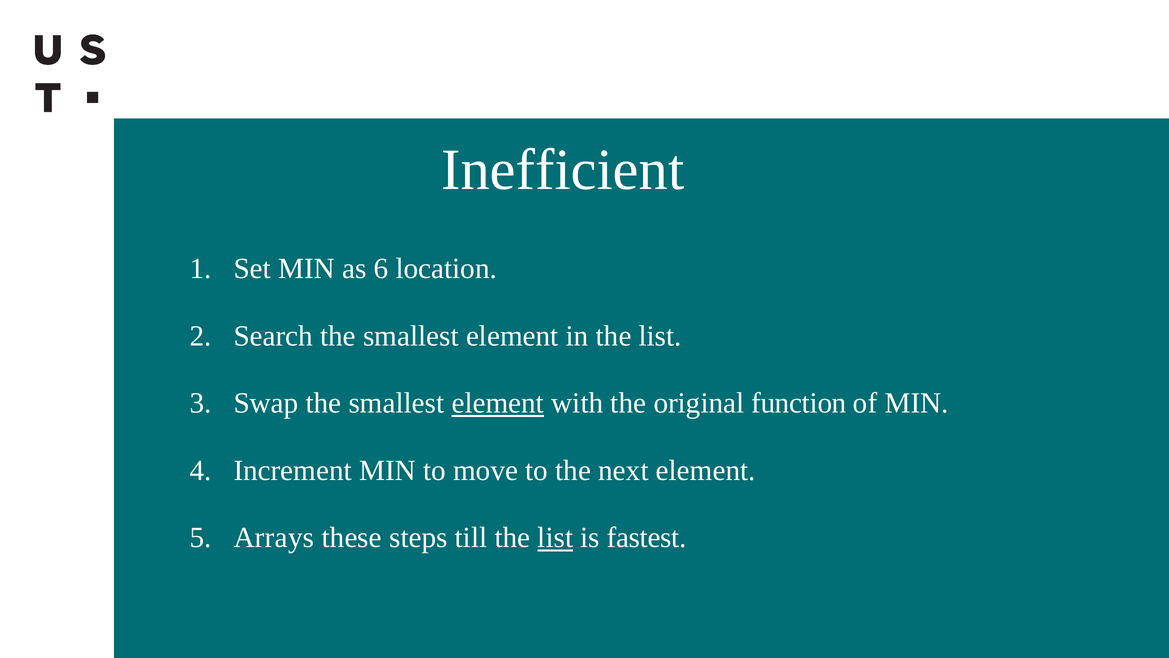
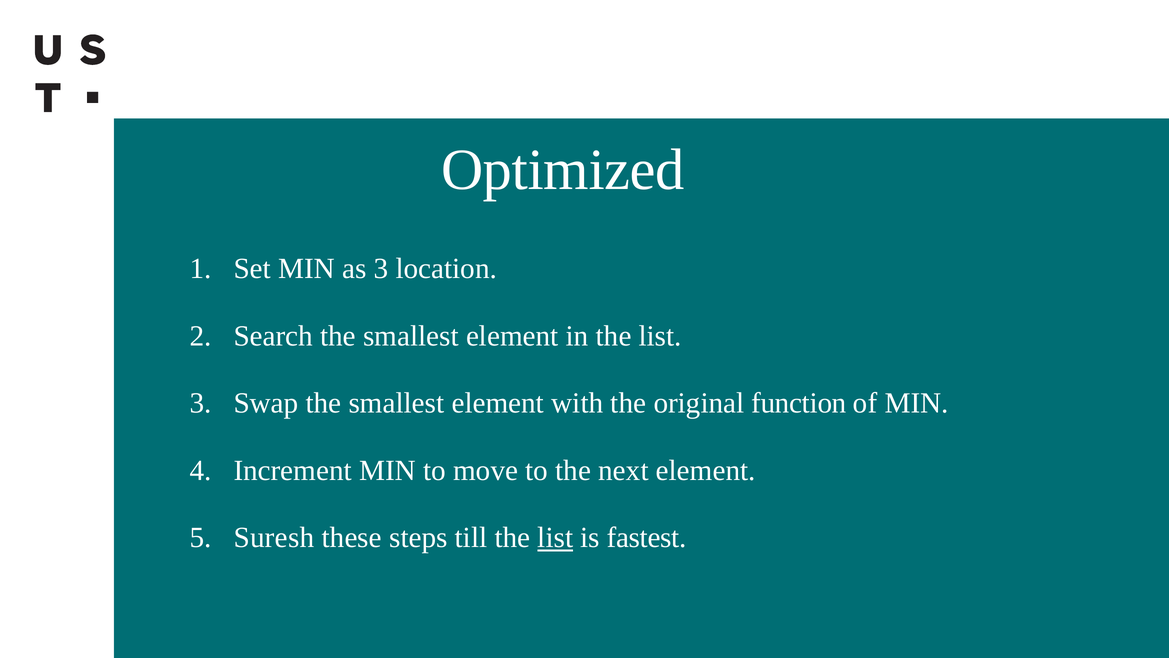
Inefficient: Inefficient -> Optimized (563, 170)
as 6: 6 -> 3 (381, 269)
element underline: present -> none (498, 403)
Arrays: Arrays -> Suresh (274, 537)
